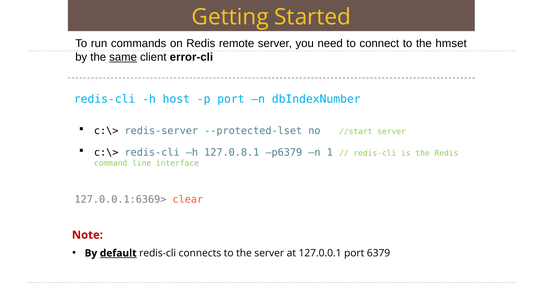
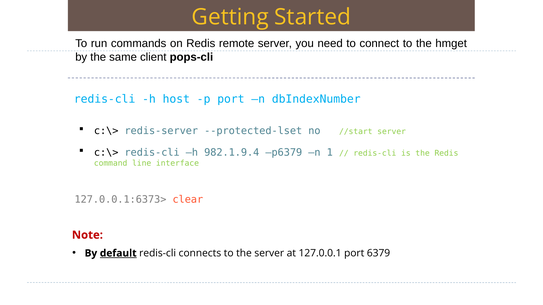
hmset: hmset -> hmget (451, 44)
same underline: present -> none (123, 57)
error-cli: error-cli -> pops-cli (191, 57)
127.0.8.1: 127.0.8.1 -> 982.1.9.4 (232, 153)
127.0.0.1:6369>: 127.0.0.1:6369> -> 127.0.0.1:6373> (120, 200)
